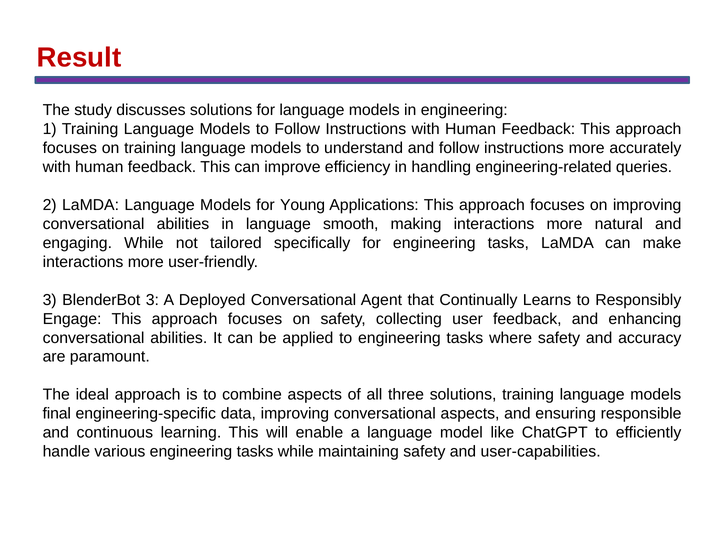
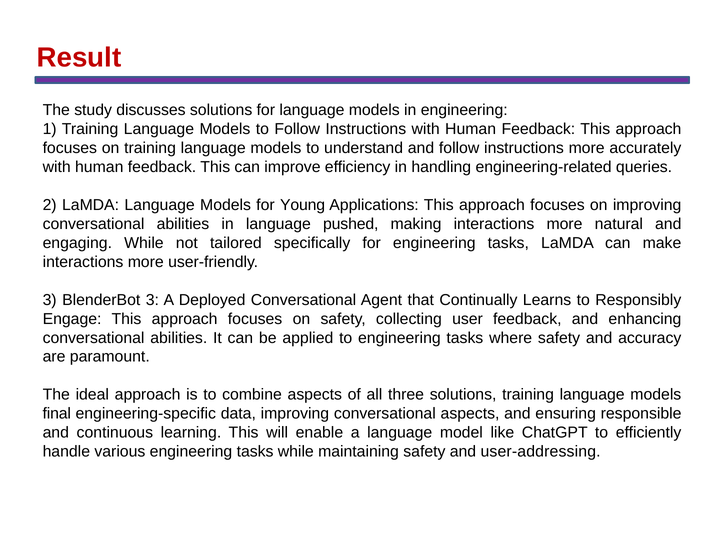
smooth: smooth -> pushed (351, 224)
user-capabilities: user-capabilities -> user-addressing (541, 452)
